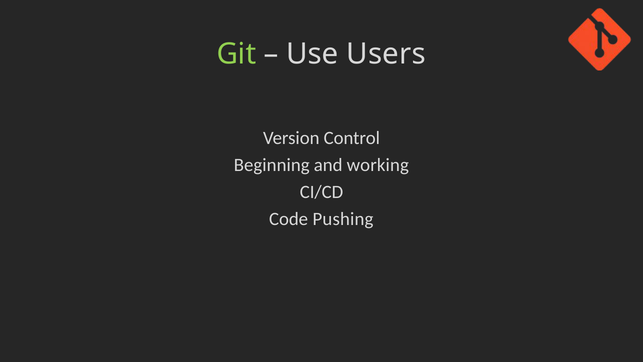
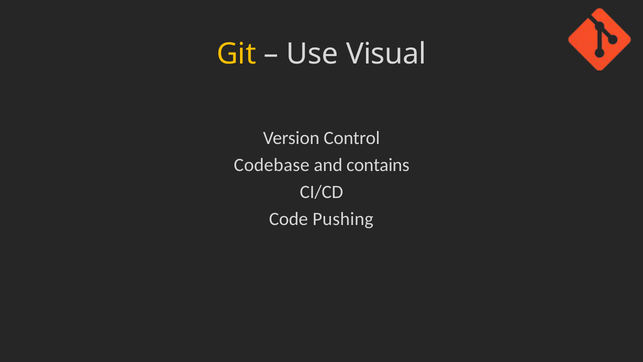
Git colour: light green -> yellow (236, 54)
Users: Users -> Visual (386, 54)
Beginning: Beginning -> Codebase (272, 165)
working: working -> contains (378, 165)
